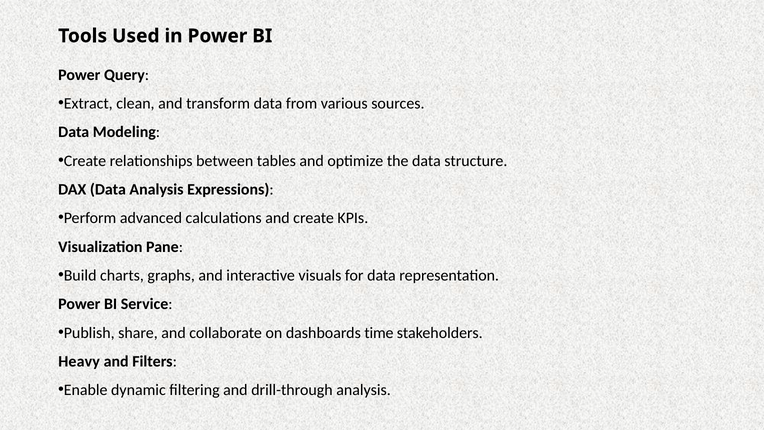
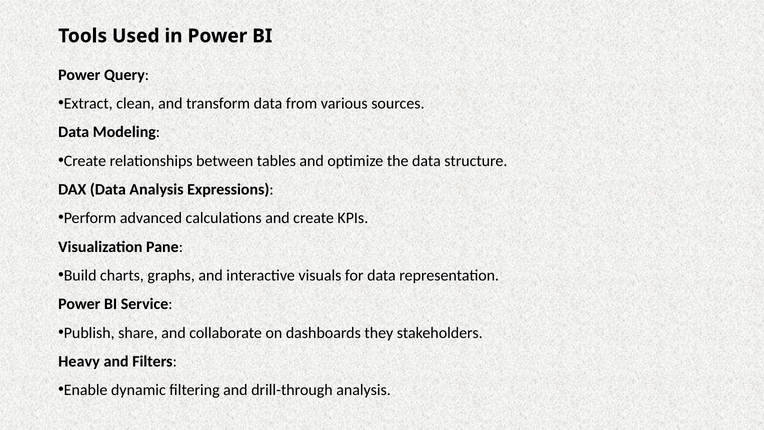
time: time -> they (379, 333)
